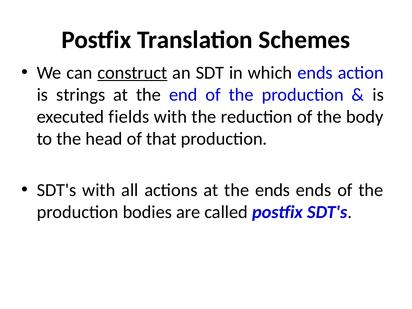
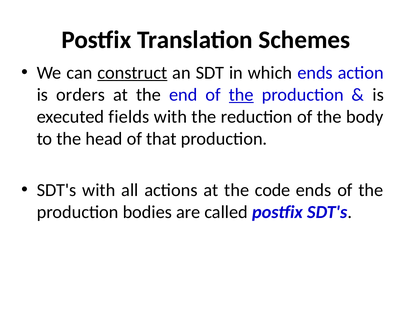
strings: strings -> orders (81, 95)
the underline: none -> present (241, 95)
the ends: ends -> code (273, 190)
